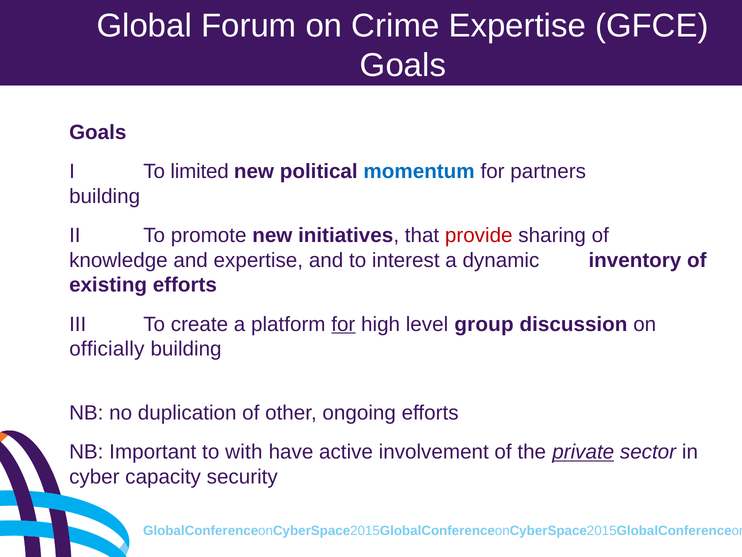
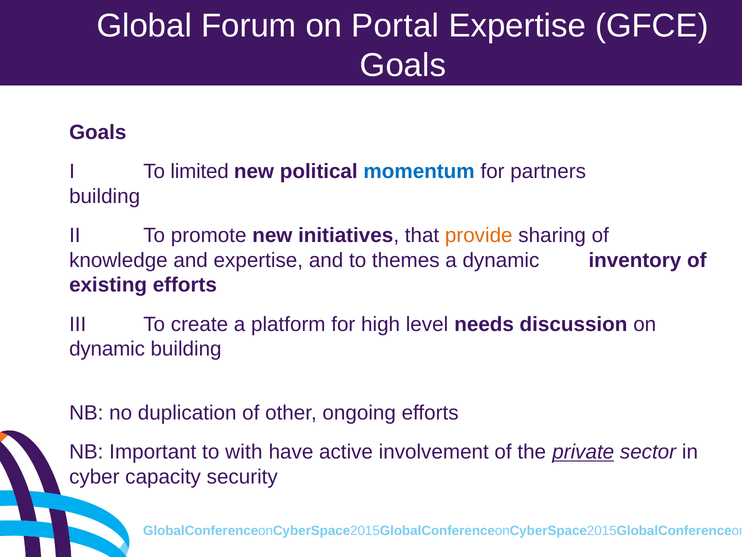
Crime: Crime -> Portal (395, 26)
provide colour: red -> orange (479, 235)
interest: interest -> themes (406, 260)
for underline: present -> none (343, 324)
group: group -> needs (484, 324)
officially: officially -> dynamic (107, 349)
